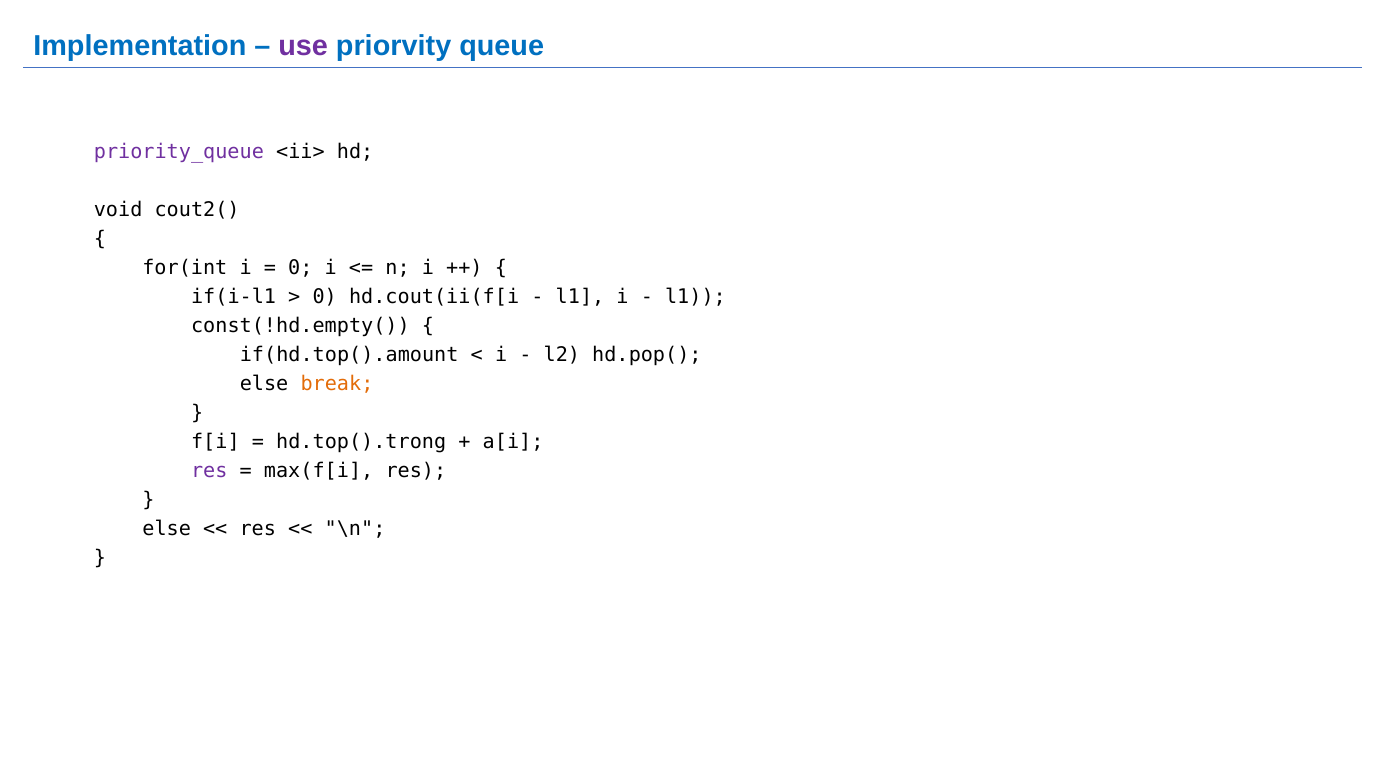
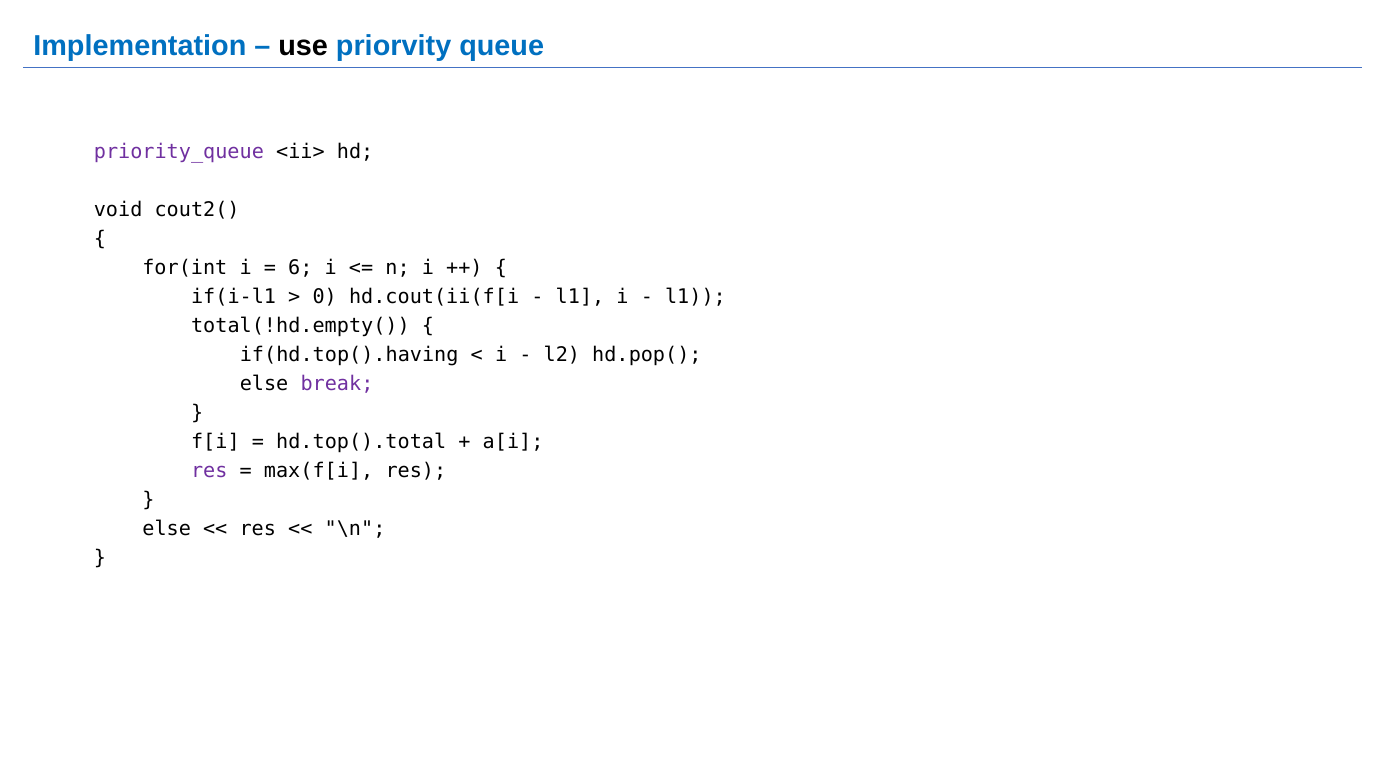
use colour: purple -> black (303, 46)
0: 0 -> 6 (300, 268)
const(!hd.empty(: const(!hd.empty( -> total(!hd.empty( (300, 326)
if(hd.top().amount: if(hd.top().amount -> if(hd.top().having (349, 355)
break colour: orange -> purple (337, 384)
hd.top().trong: hd.top().trong -> hd.top().total (361, 443)
